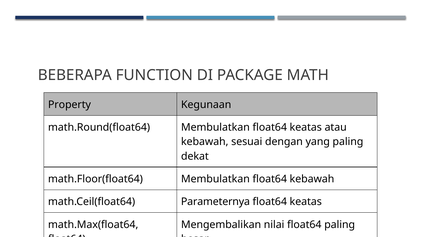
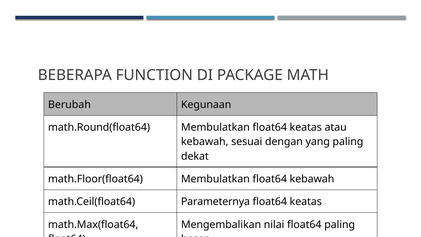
Property: Property -> Berubah (69, 105)
